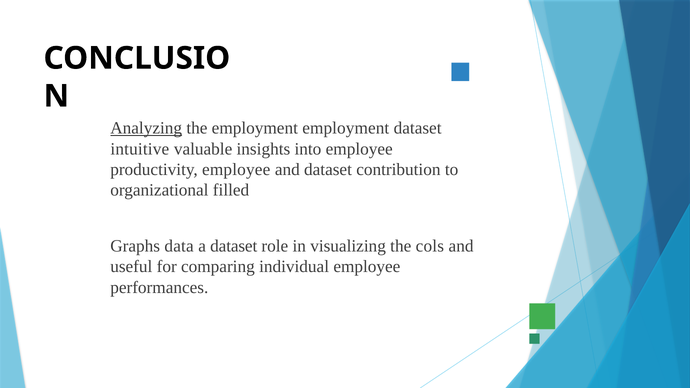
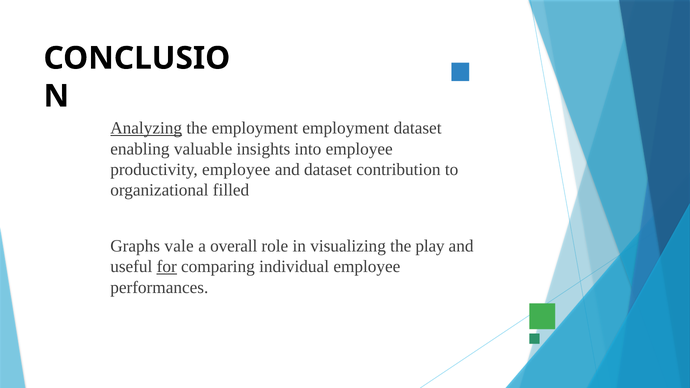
intuitive: intuitive -> enabling (140, 149)
data: data -> vale (179, 246)
a dataset: dataset -> overall (234, 246)
cols: cols -> play (430, 246)
for underline: none -> present (167, 267)
